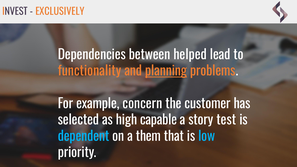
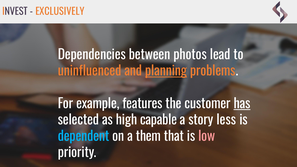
helped: helped -> photos (190, 55)
functionality: functionality -> uninfluenced (90, 71)
concern: concern -> features (142, 104)
has underline: none -> present (242, 104)
test: test -> less (226, 120)
low colour: light blue -> pink (207, 136)
